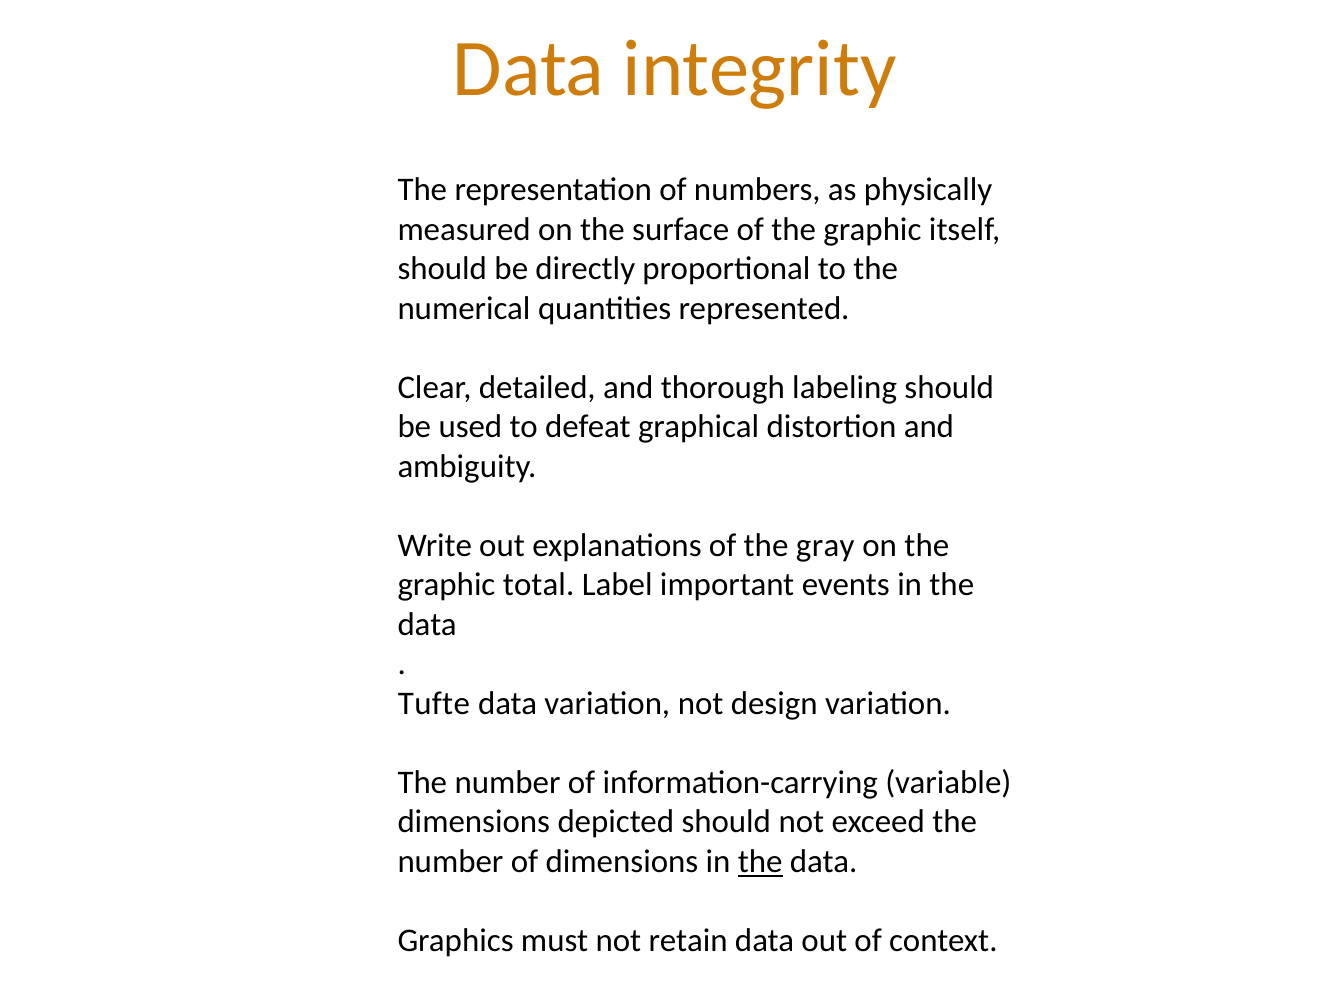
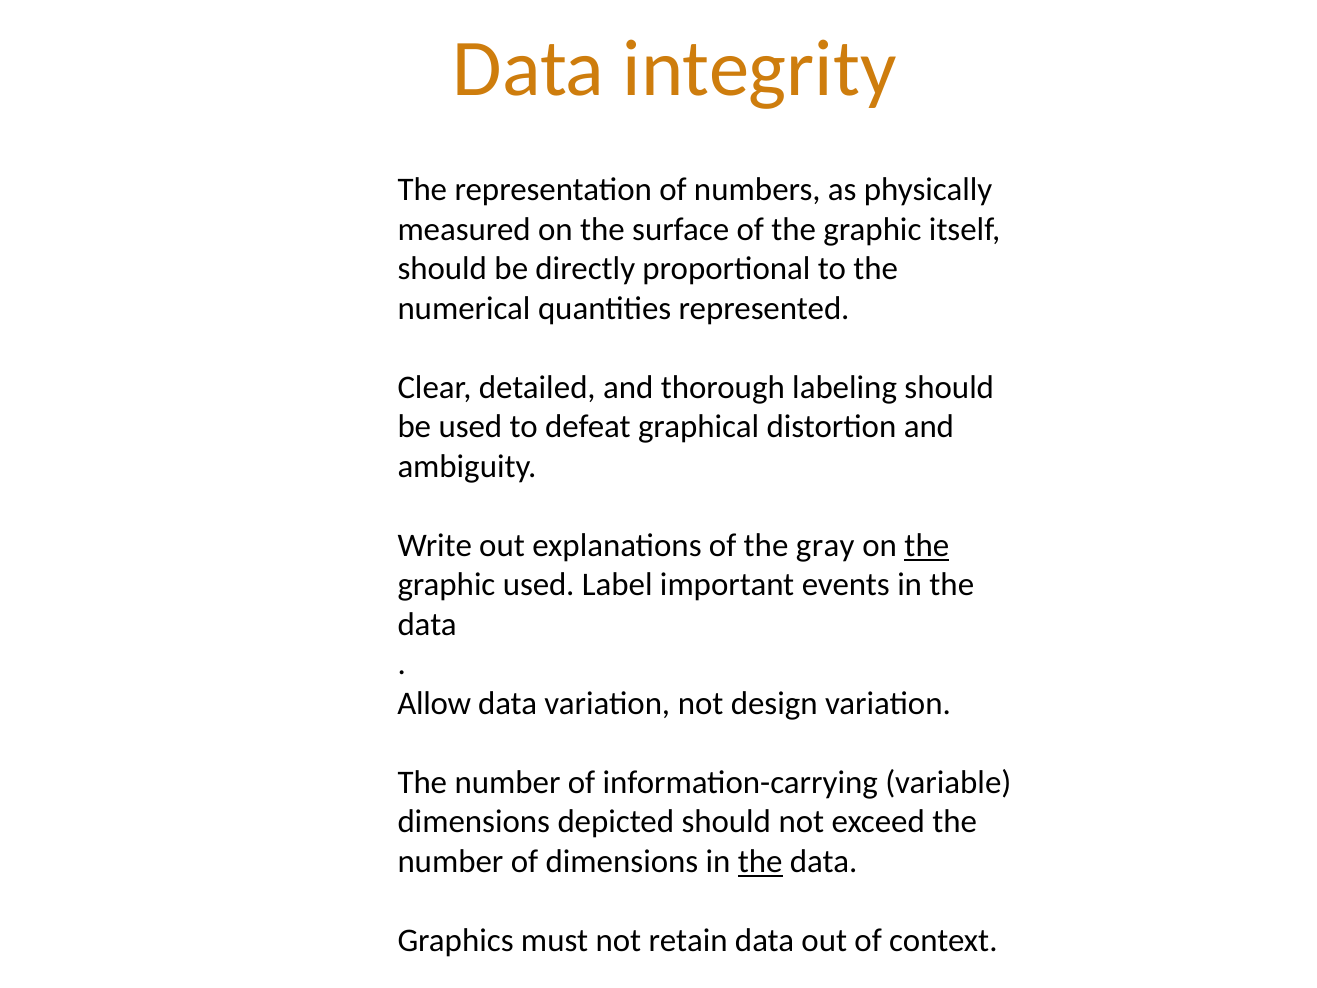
the underline: none -> present (927, 545)
graphic total: total -> used (539, 585)
Tufte: Tufte -> Allow (434, 703)
